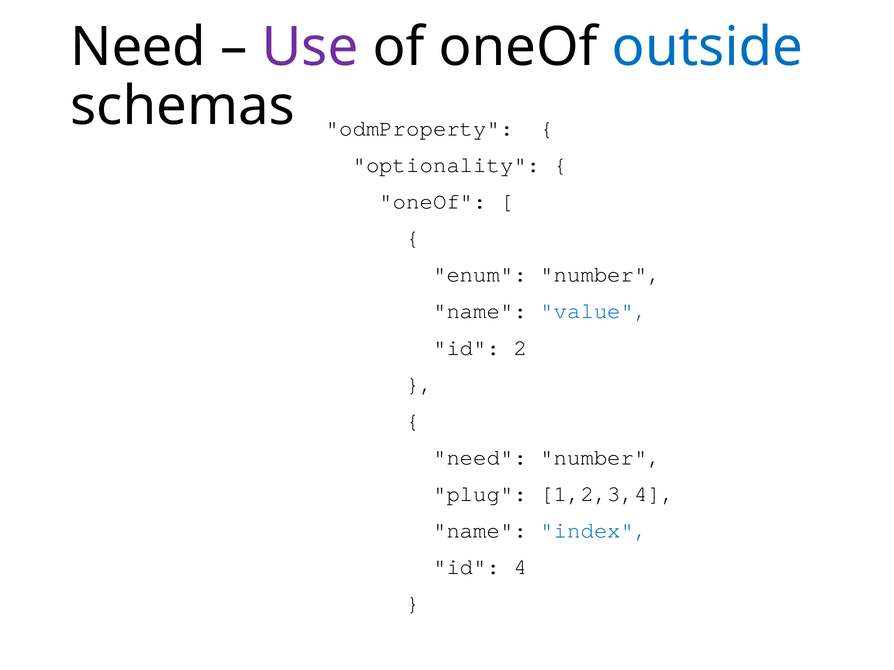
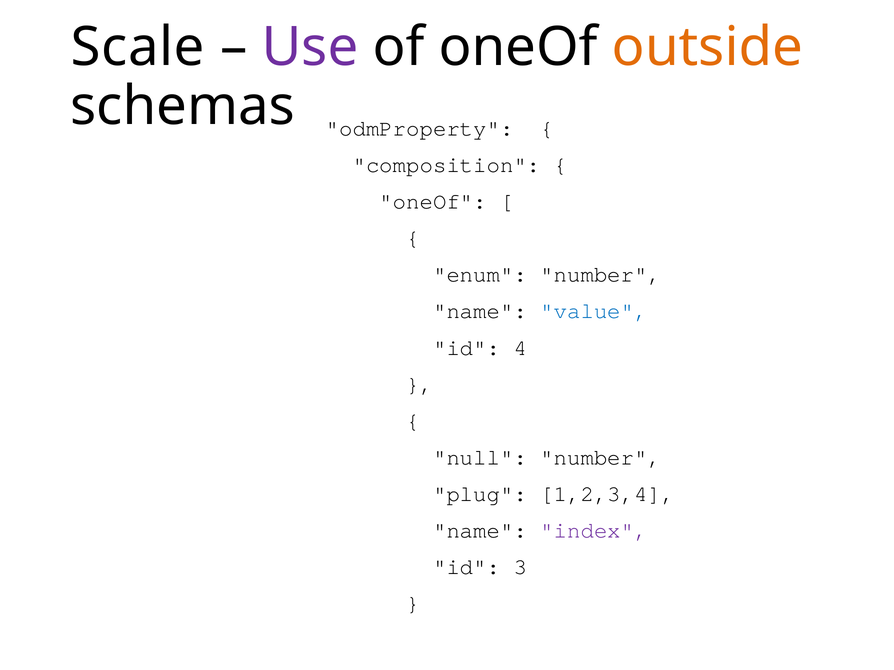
Need: Need -> Scale (138, 47)
outside colour: blue -> orange (708, 47)
optionality: optionality -> composition (447, 165)
2: 2 -> 4 (520, 348)
need: need -> null (480, 458)
index colour: blue -> purple (594, 531)
4: 4 -> 3 (520, 567)
